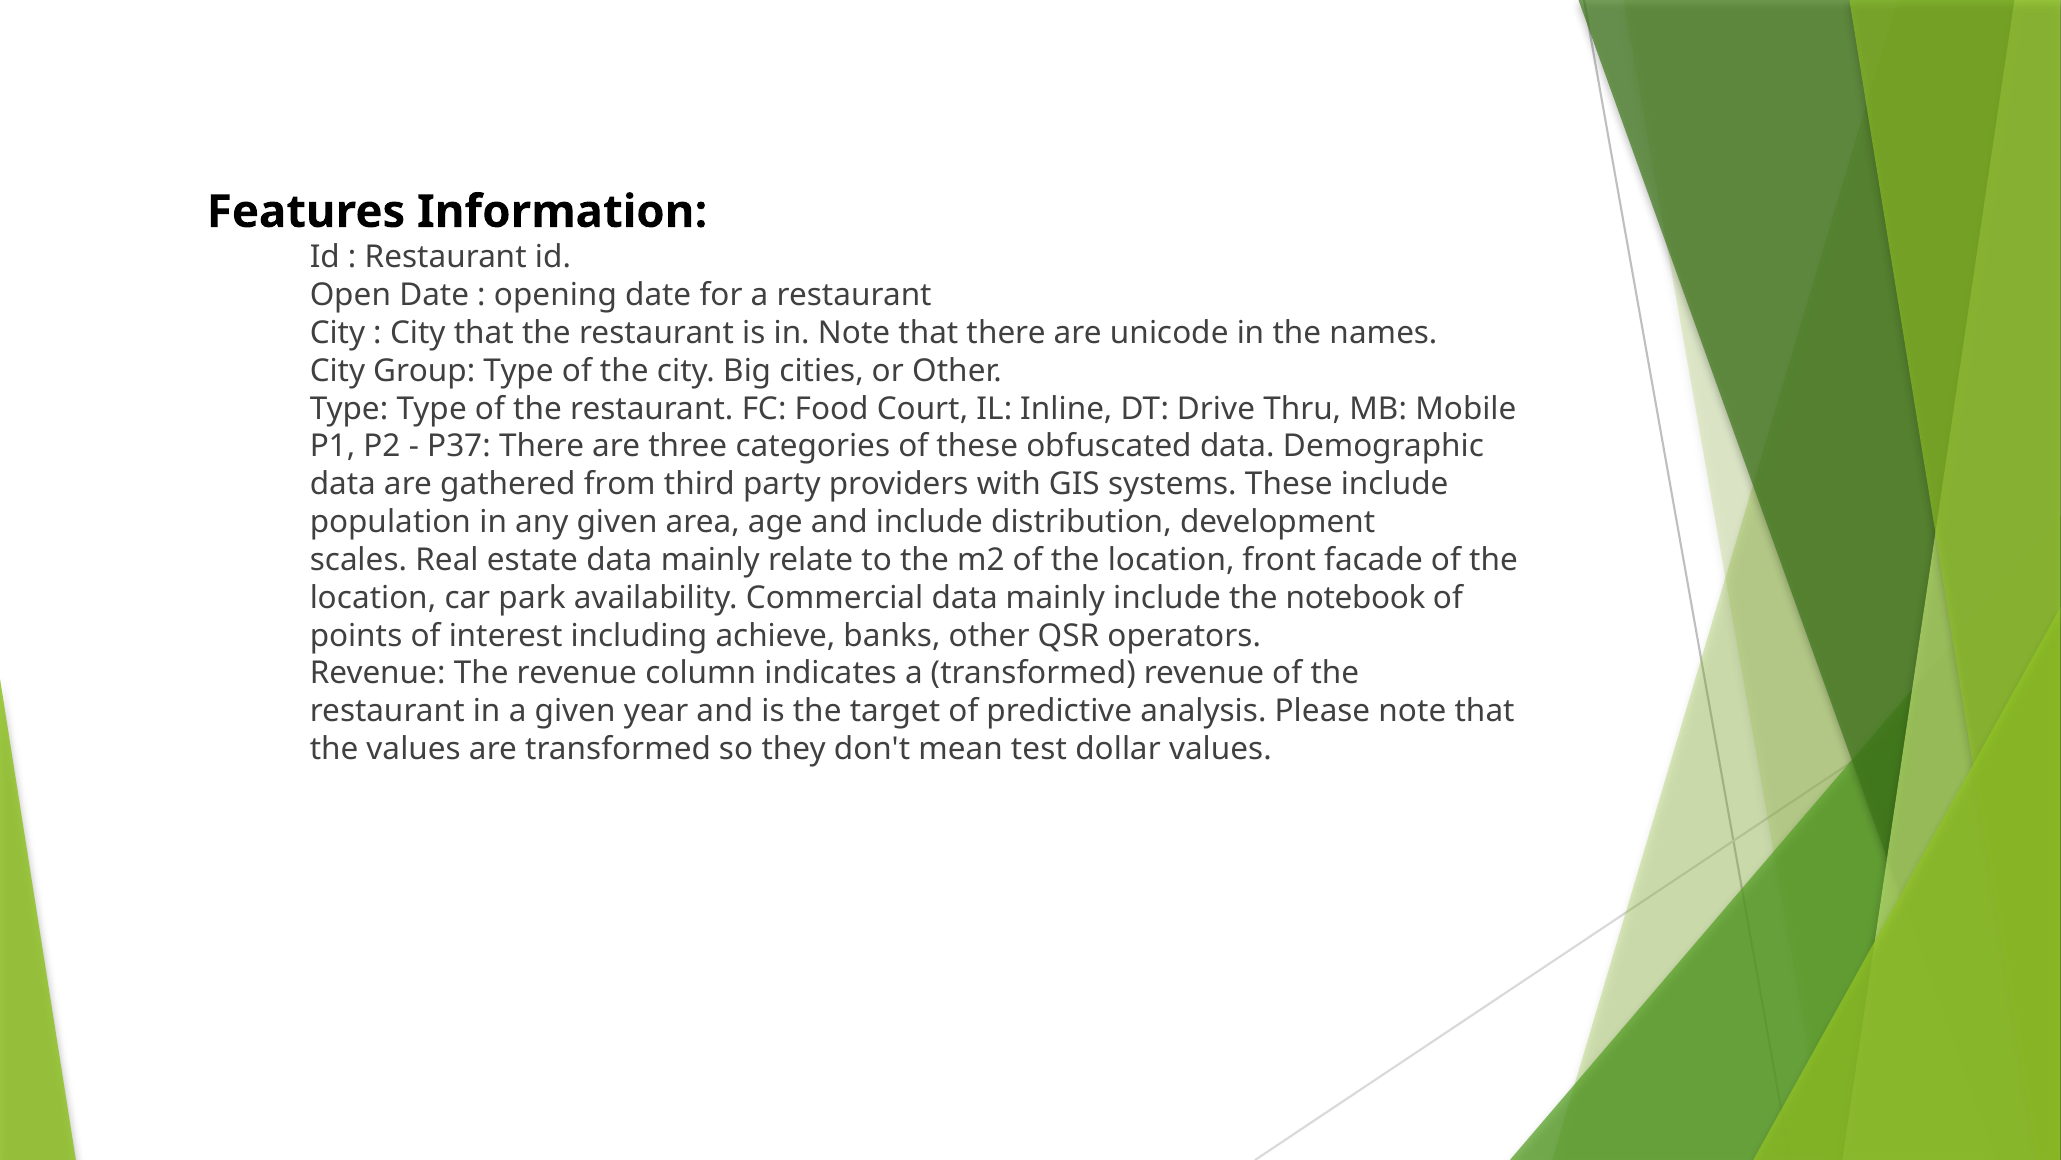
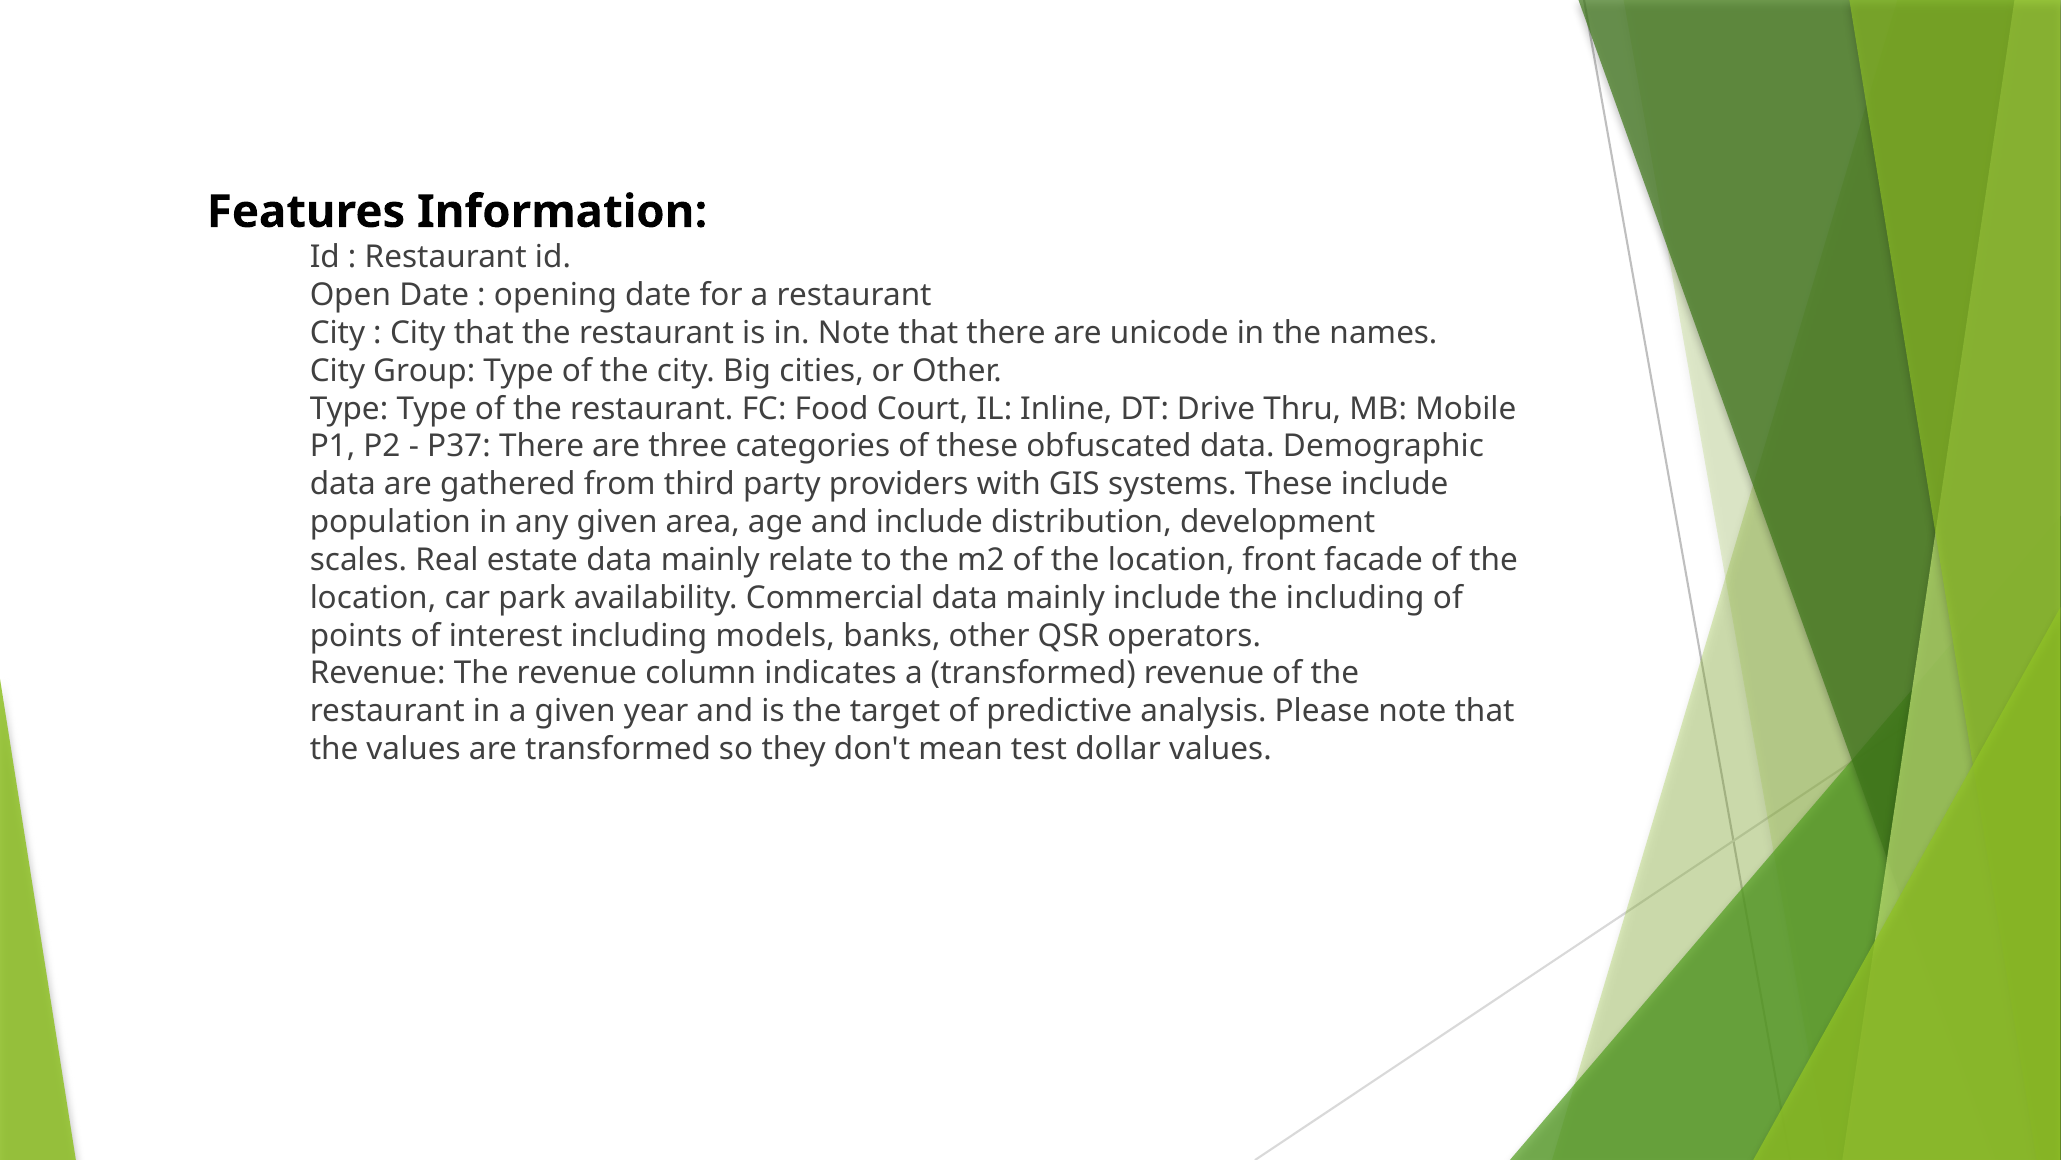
the notebook: notebook -> including (1355, 597)
achieve: achieve -> models (775, 635)
